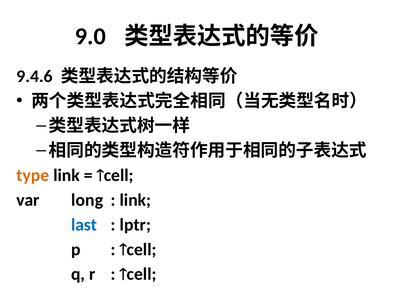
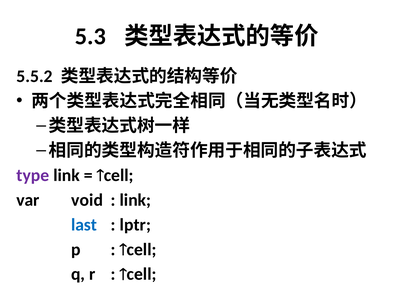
9.0: 9.0 -> 5.3 (90, 36)
9.4.6: 9.4.6 -> 5.5.2 (35, 76)
type colour: orange -> purple (33, 175)
long: long -> void (87, 200)
